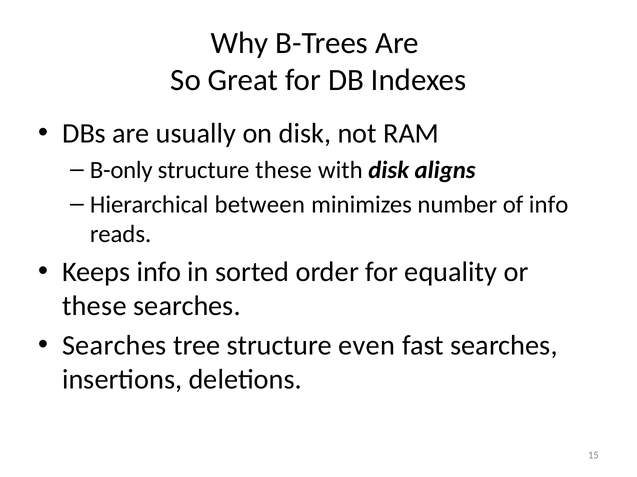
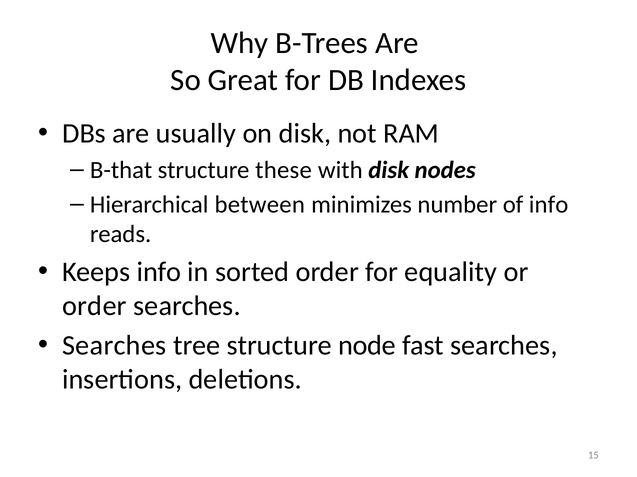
B-only: B-only -> B-that (121, 170)
aligns: aligns -> nodes (445, 170)
these: these -> order (94, 306)
even: even -> node (367, 346)
